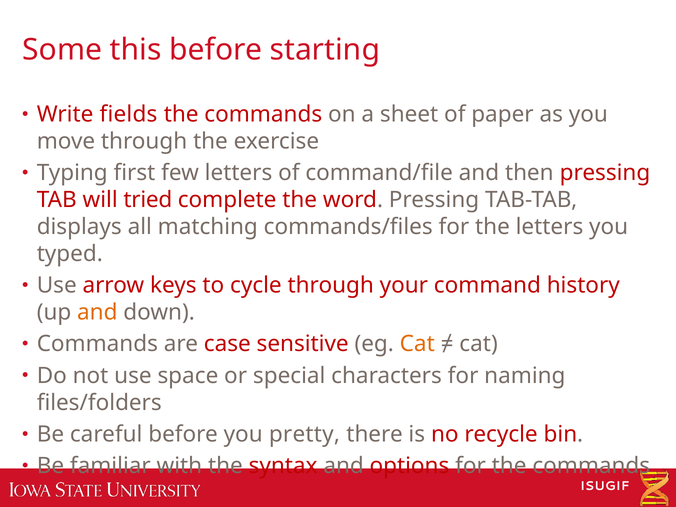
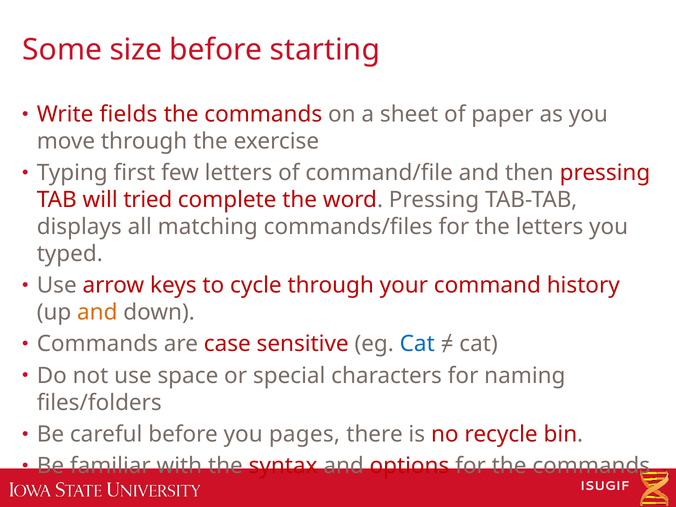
this: this -> size (136, 50)
Cat colour: orange -> blue (417, 344)
pretty: pretty -> pages (304, 434)
